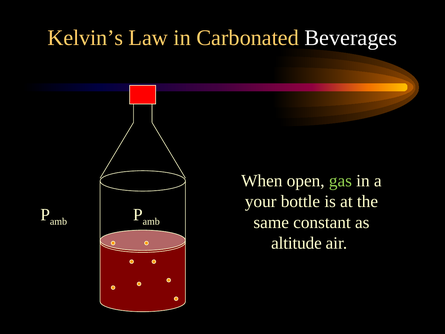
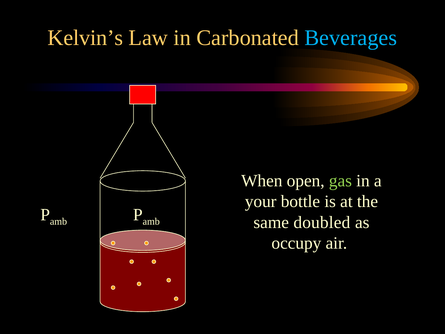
Beverages colour: white -> light blue (351, 38)
constant: constant -> doubled (322, 222)
altitude: altitude -> occupy (296, 243)
